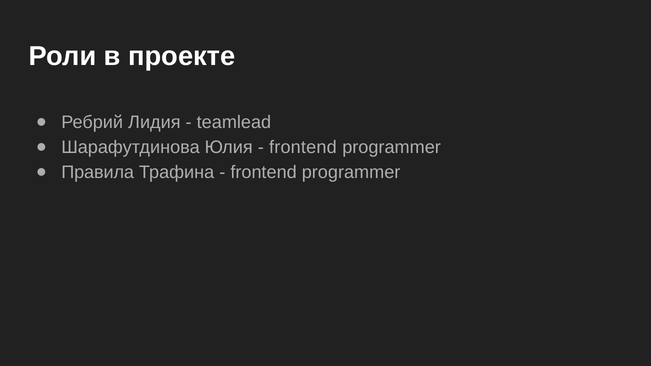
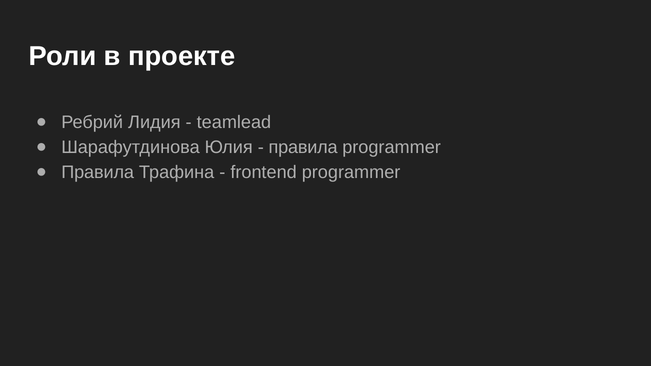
frontend: frontend -> правила (303, 147)
